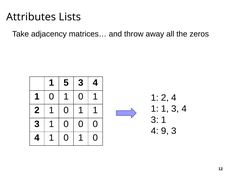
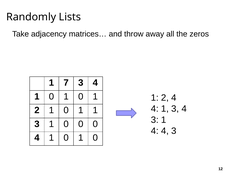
Attributes: Attributes -> Randomly (31, 17)
5: 5 -> 7 (66, 83)
1: 1 -> 4 (155, 109)
9: 9 -> 4 (165, 131)
